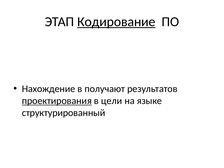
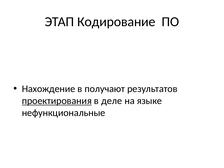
Кодирование underline: present -> none (116, 22)
цели: цели -> деле (112, 101)
структурированный: структурированный -> нефункциональные (64, 113)
